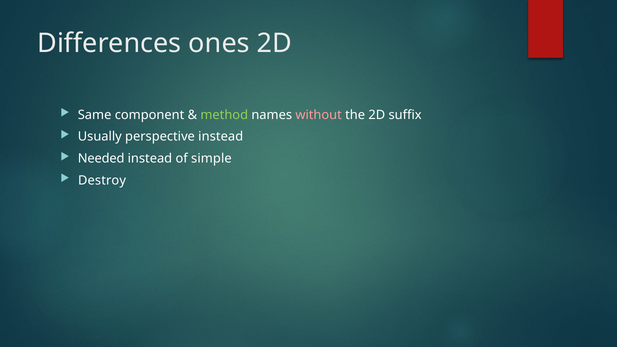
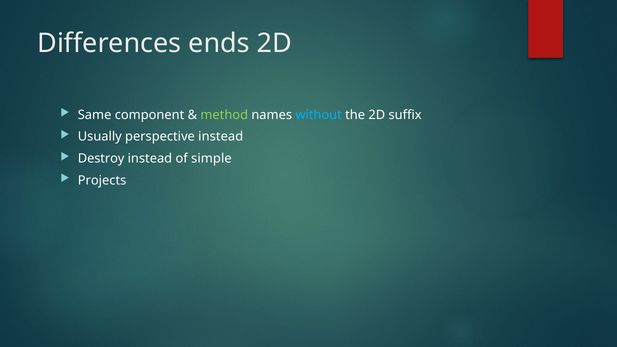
ones: ones -> ends (219, 43)
without colour: pink -> light blue (319, 115)
Needed: Needed -> Destroy (101, 159)
Destroy: Destroy -> Projects (102, 180)
